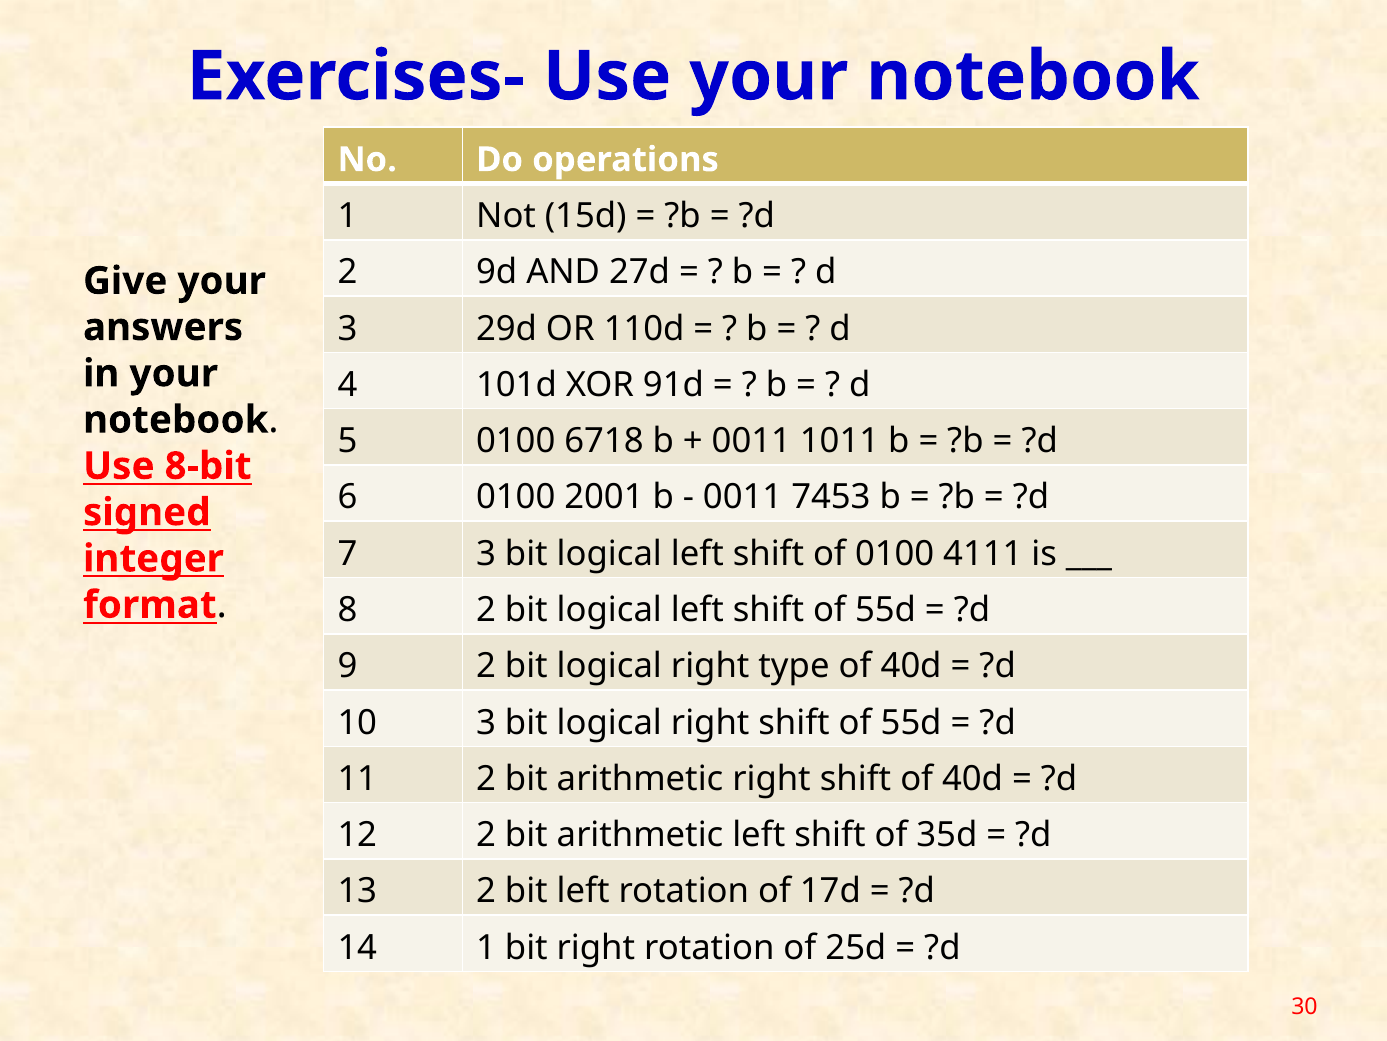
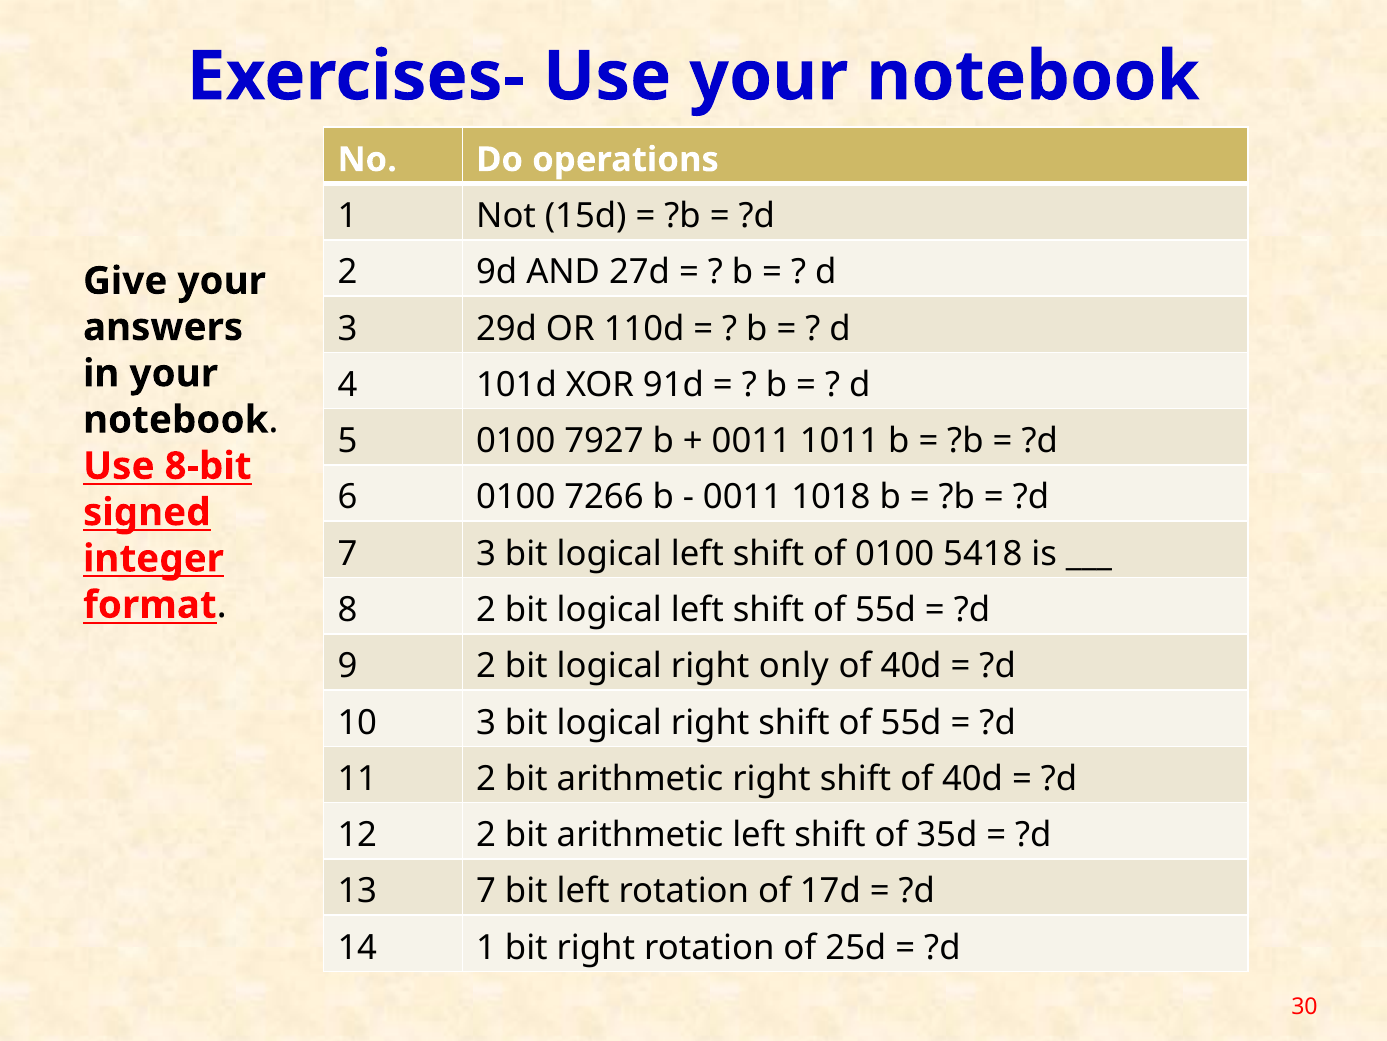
6718: 6718 -> 7927 (604, 441)
2001: 2001 -> 7266 (604, 497)
7453: 7453 -> 1018 (831, 497)
4111: 4111 -> 5418 (983, 553)
type: type -> only (794, 666)
13 2: 2 -> 7 (486, 891)
